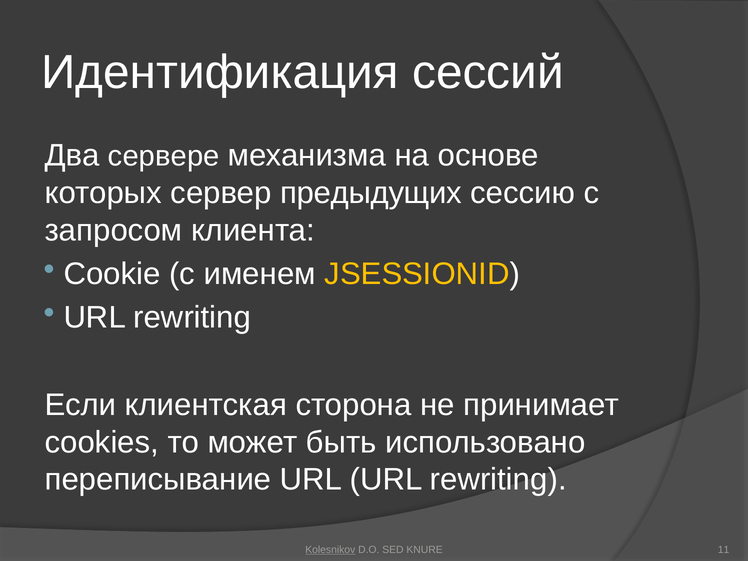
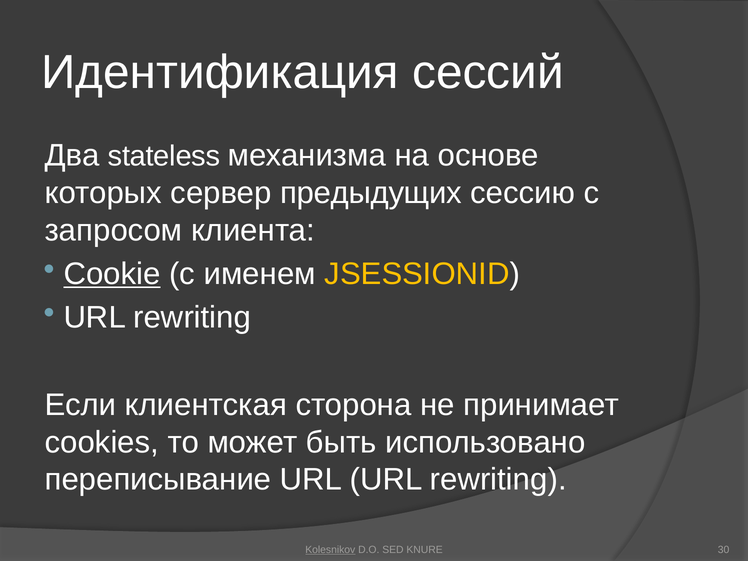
сервере: сервере -> stateless (164, 156)
Cookie underline: none -> present (112, 274)
11: 11 -> 30 (724, 550)
